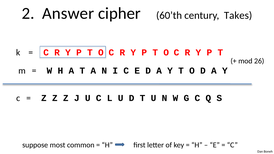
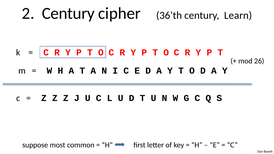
2 Answer: Answer -> Century (68, 13)
60’th: 60’th -> 36’th (169, 15)
Takes: Takes -> Learn (238, 15)
